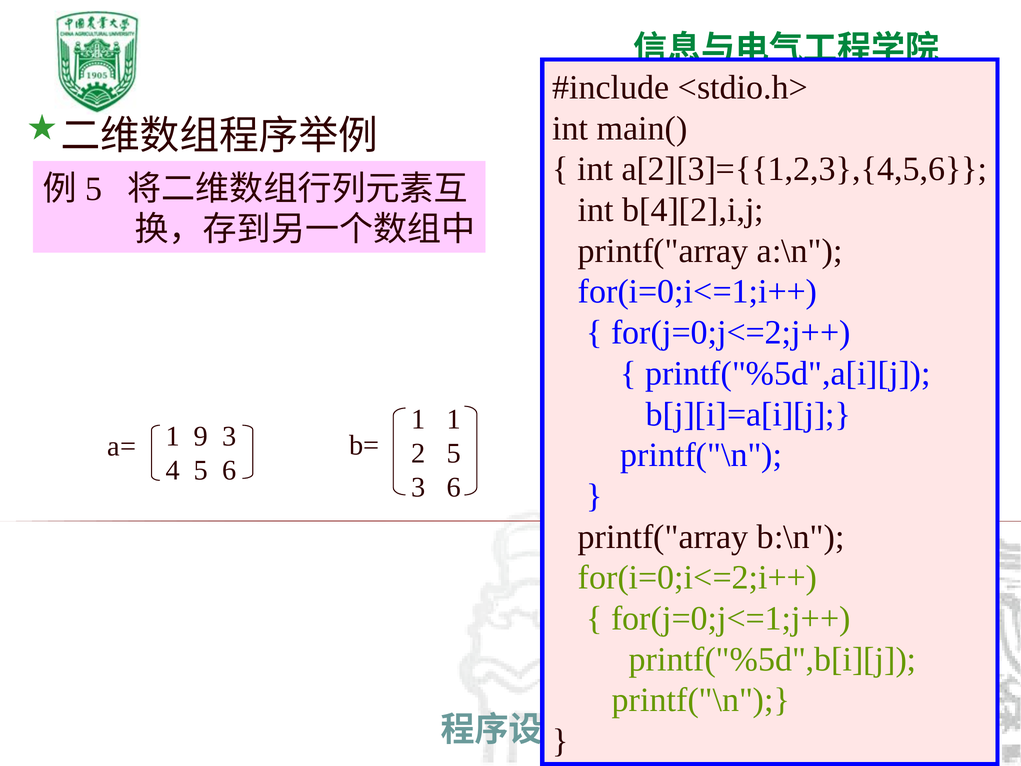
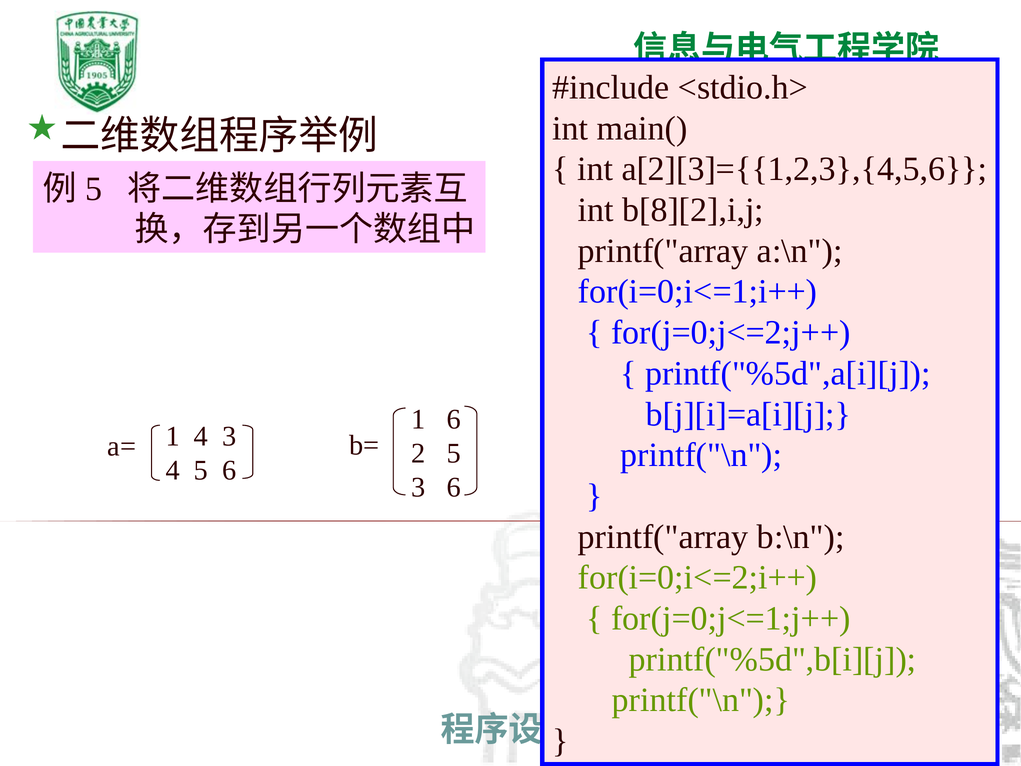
b[4][2],i,j: b[4][2],i,j -> b[8][2],i,j (693, 210)
1 1: 1 -> 6 (454, 419)
1 9: 9 -> 4 (201, 436)
